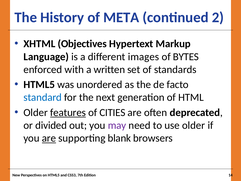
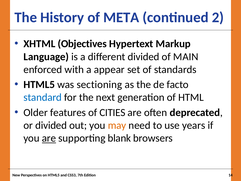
different images: images -> divided (144, 57)
BYTES: BYTES -> MAIN (186, 57)
written: written -> appear (109, 69)
unordered: unordered -> sectioning (99, 84)
features underline: present -> none (68, 112)
may colour: purple -> orange (117, 125)
use older: older -> years (194, 125)
